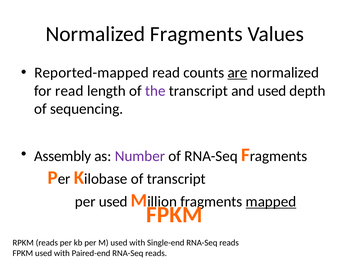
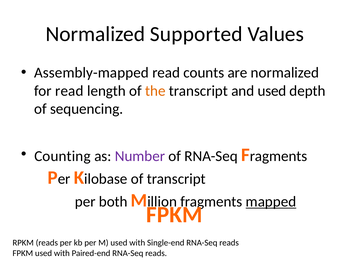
Normalized Fragments: Fragments -> Supported (196, 34)
Reported-mapped: Reported-mapped -> Assembly-mapped (91, 73)
are underline: present -> none (237, 73)
the colour: purple -> orange (155, 91)
Assembly: Assembly -> Counting (62, 156)
per used: used -> both (113, 201)
